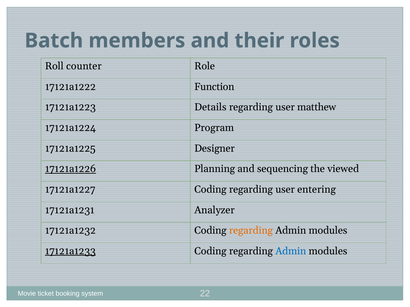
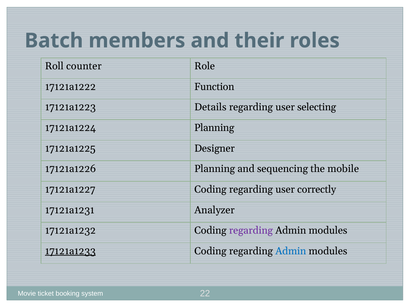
matthew: matthew -> selecting (317, 107)
17121a1224 Program: Program -> Planning (214, 128)
17121a1226 underline: present -> none (70, 169)
viewed: viewed -> mobile (343, 169)
entering: entering -> correctly (317, 190)
regarding colour: orange -> purple (251, 231)
